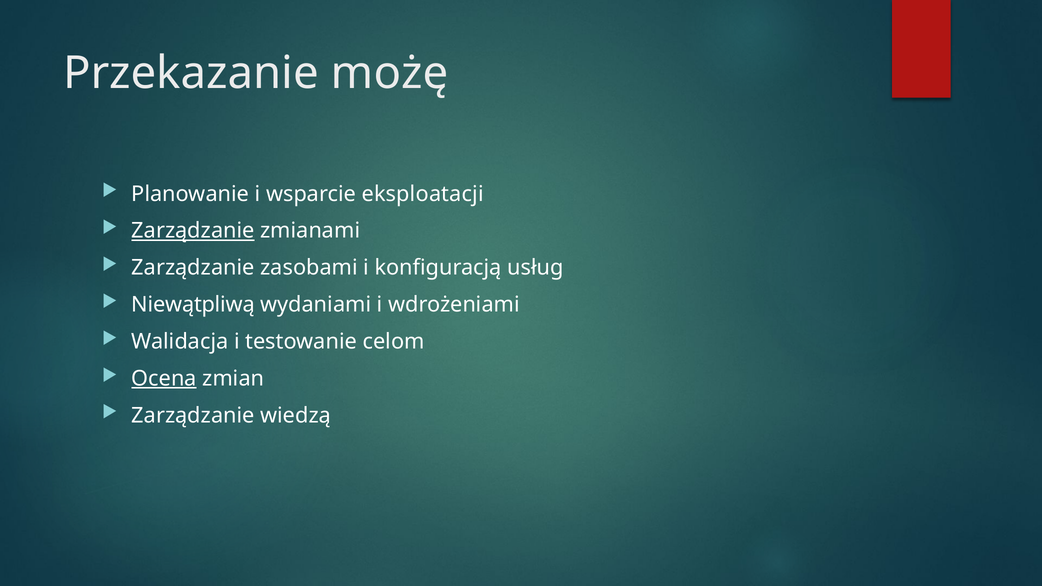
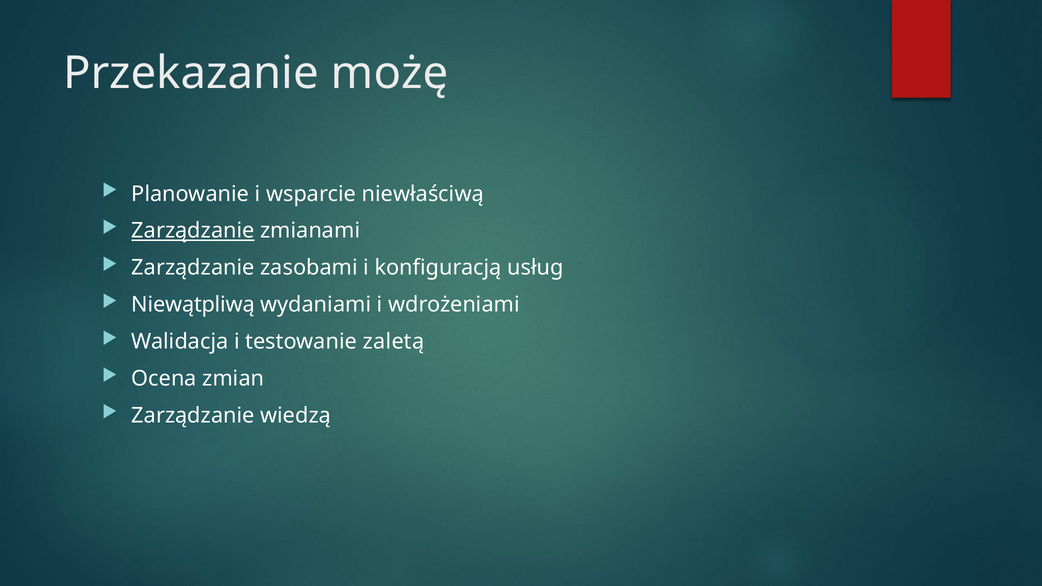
eksploatacji: eksploatacji -> niewłaściwą (423, 194)
celom: celom -> zaletą (394, 342)
Ocena underline: present -> none (164, 379)
